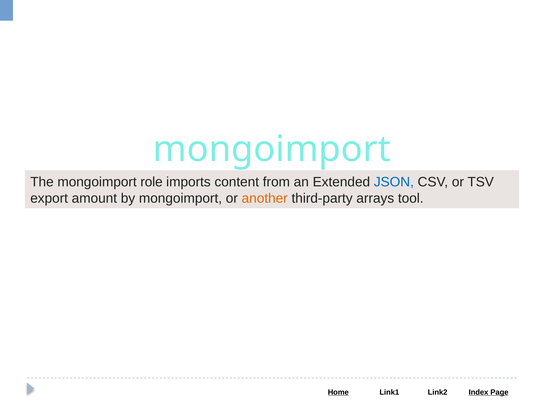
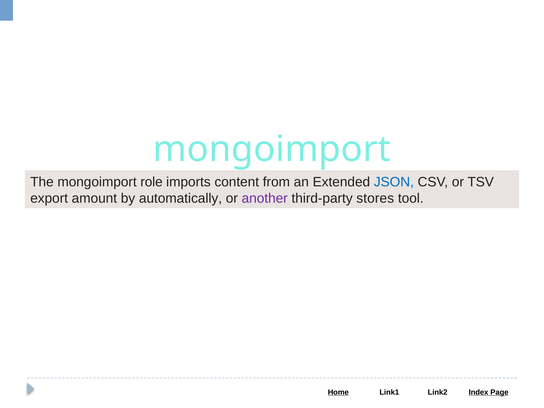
by mongoimport: mongoimport -> automatically (181, 198)
another colour: orange -> purple (265, 198)
arrays: arrays -> stores (375, 198)
